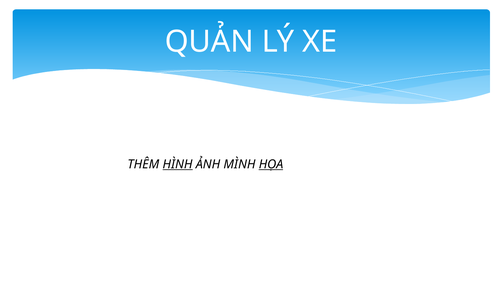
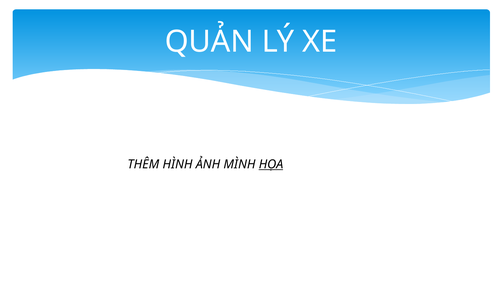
HÌNH underline: present -> none (178, 165)
